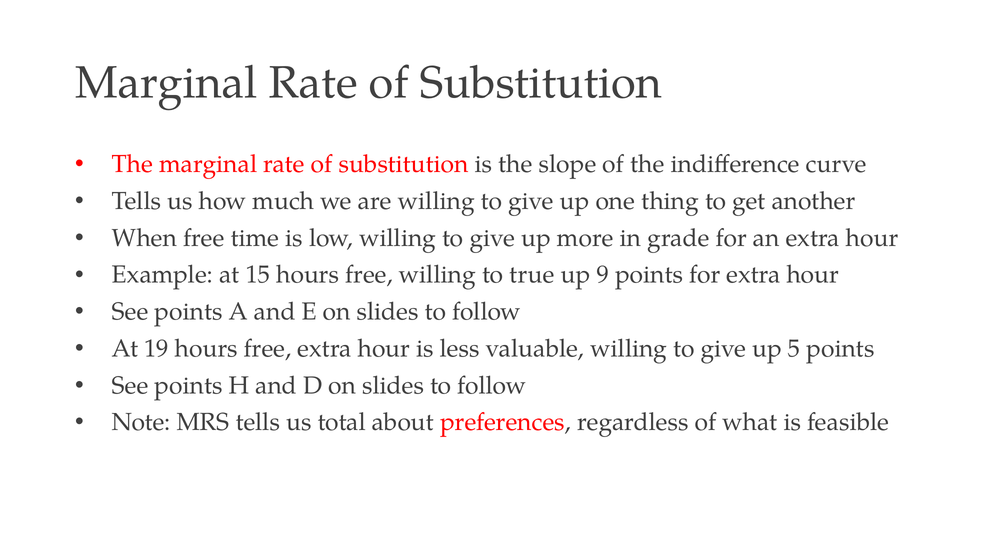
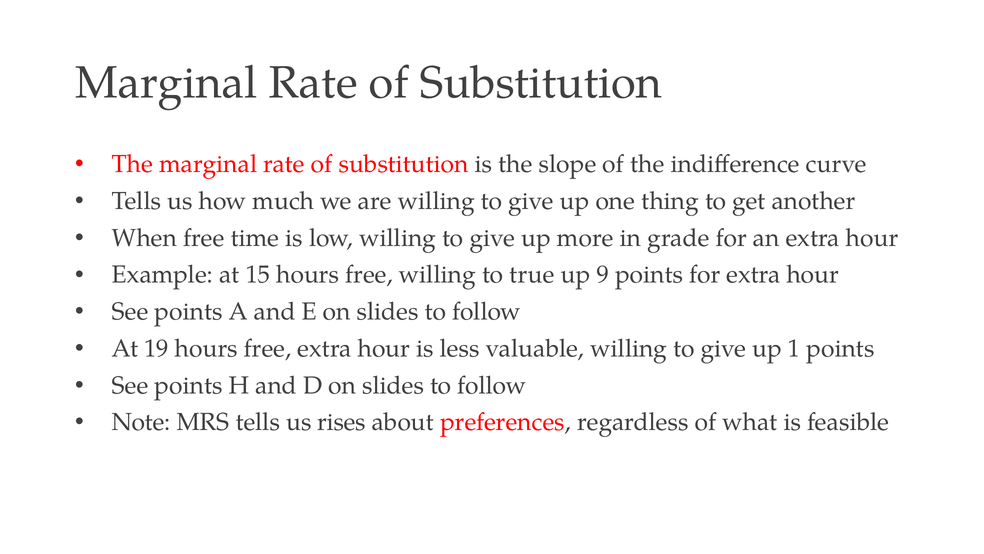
5: 5 -> 1 (794, 348)
total: total -> rises (342, 422)
